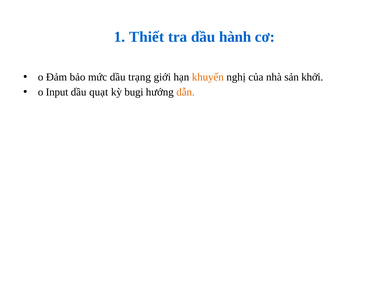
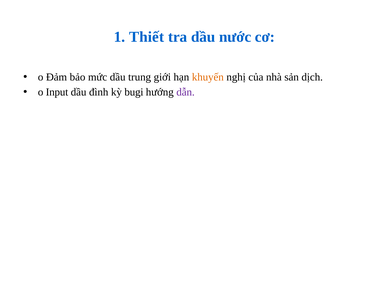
hành: hành -> nước (235, 37)
trạng: trạng -> trung (140, 77)
khởi: khởi -> dịch (312, 77)
quạt: quạt -> đình (99, 92)
dẫn colour: orange -> purple (186, 92)
